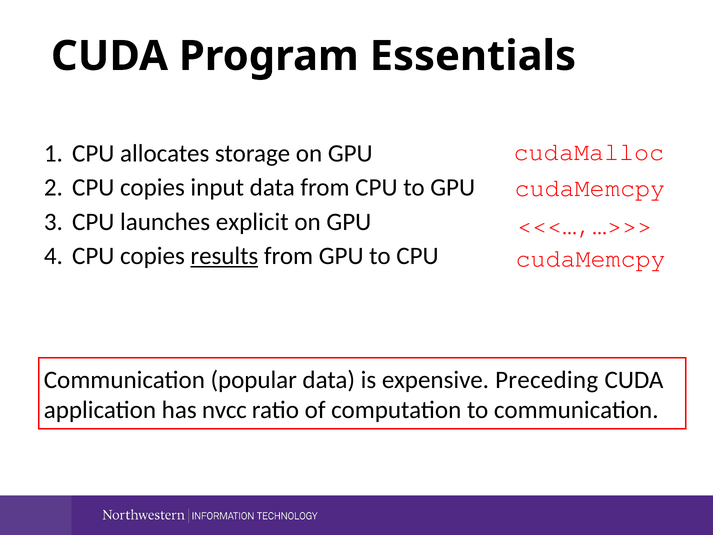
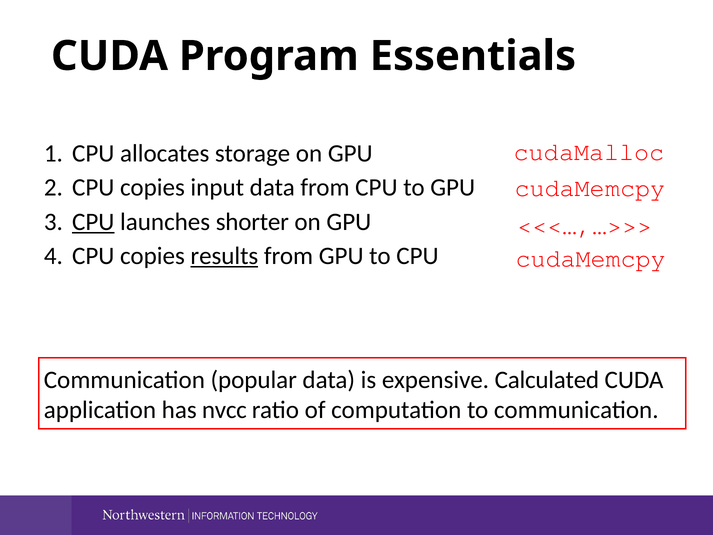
CPU underline: none -> present (93, 222)
explicit: explicit -> shorter (252, 222)
Preceding: Preceding -> Calculated (547, 380)
